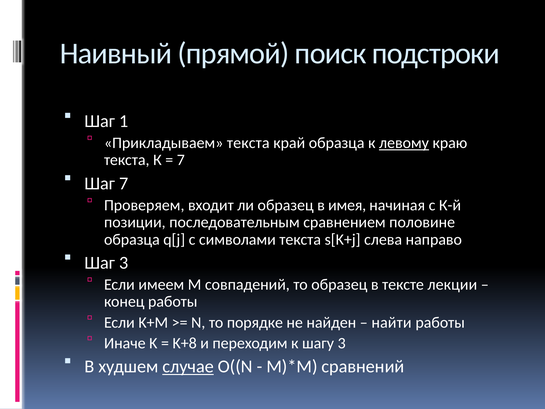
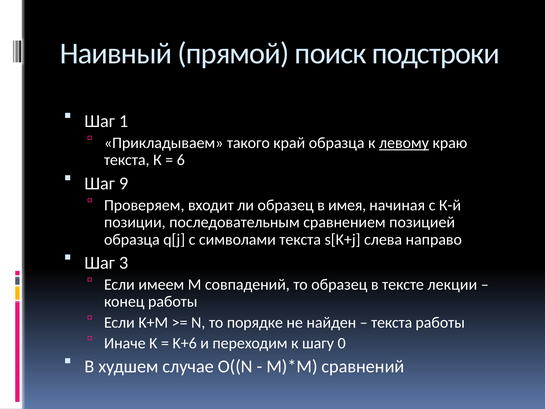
Прикладываем текста: текста -> такого (248, 143)
7: 7 -> 6 (181, 160)
Шаг 7: 7 -> 9 (124, 183)
половине: половине -> позицией (422, 222)
найти: найти -> текста (392, 322)
K+8: K+8 -> K+6 (185, 343)
шагу 3: 3 -> 0 (342, 343)
случае underline: present -> none (188, 366)
